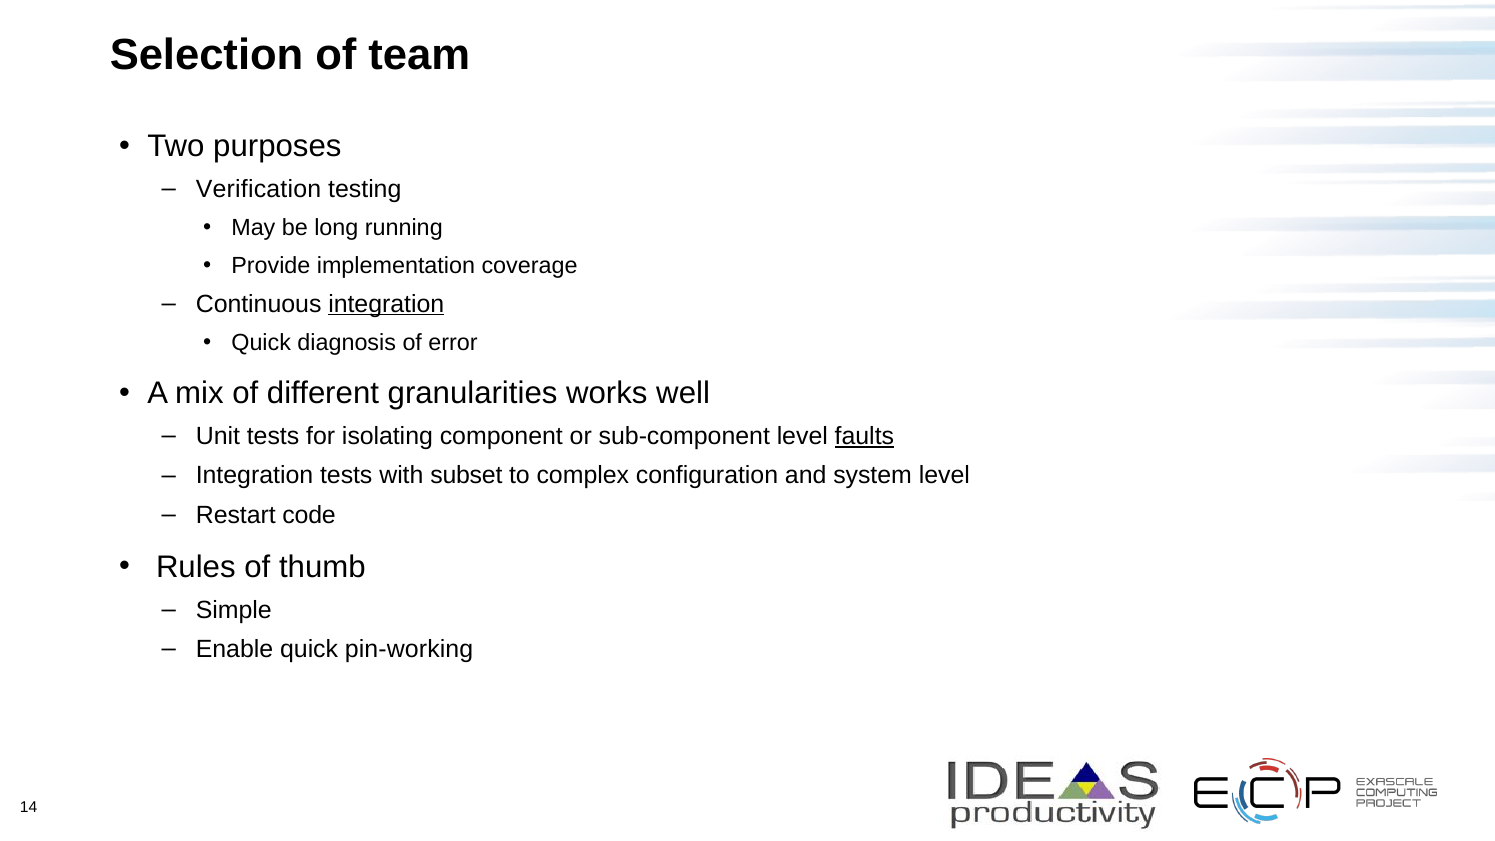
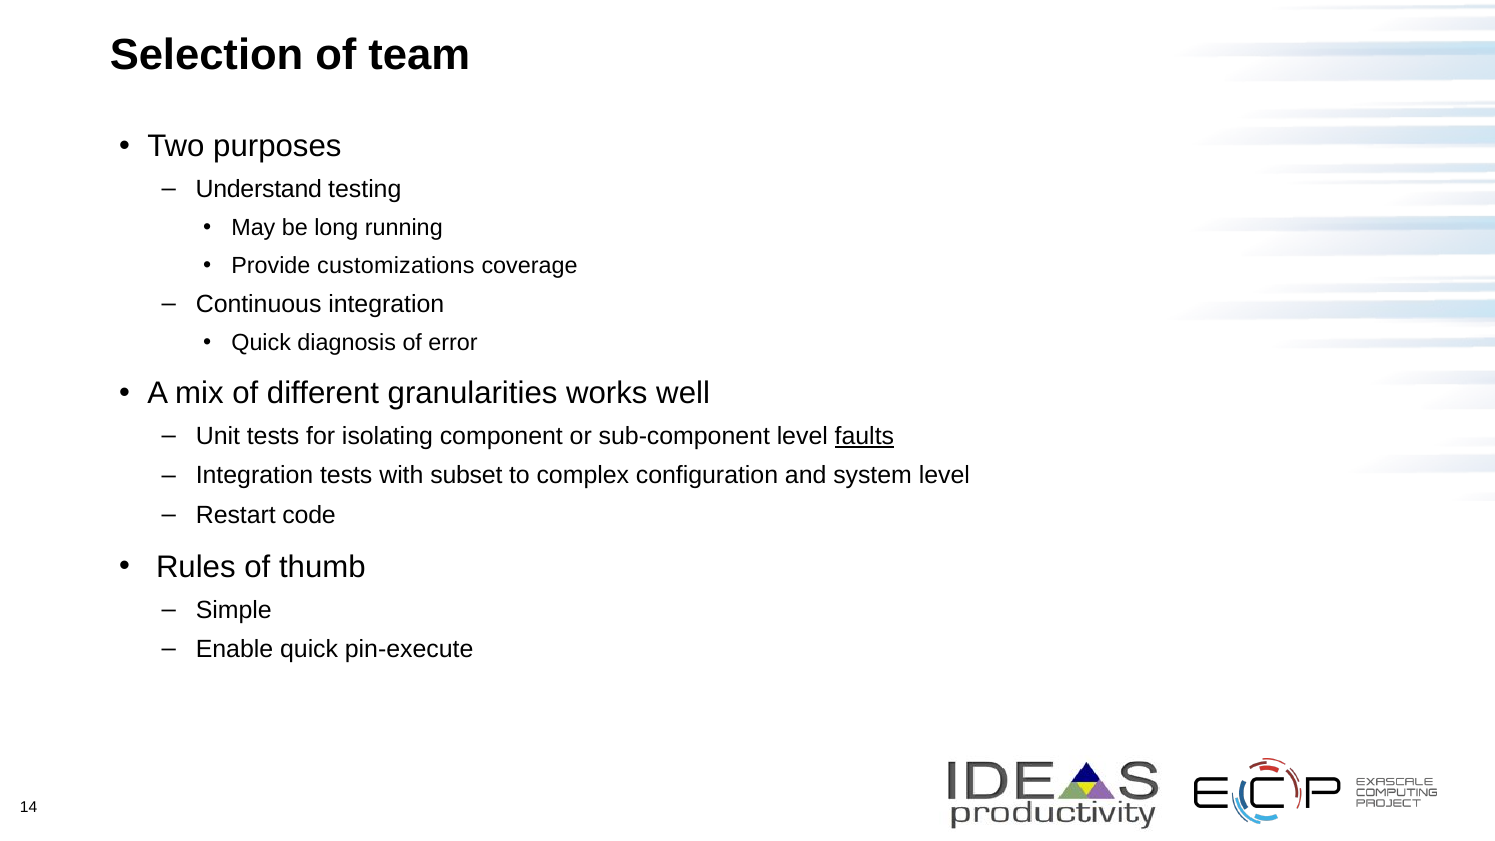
Verification: Verification -> Understand (259, 189)
implementation: implementation -> customizations (396, 265)
integration underline: present -> none (386, 304)
pin-working: pin-working -> pin-execute (409, 649)
